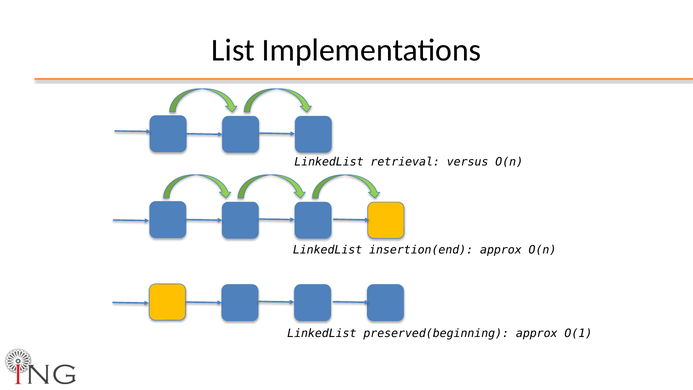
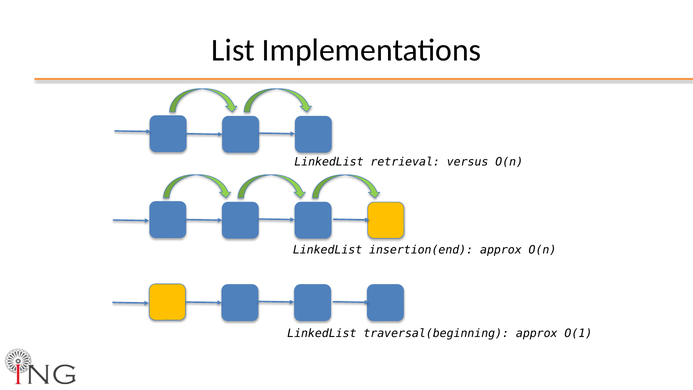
preserved(beginning: preserved(beginning -> traversal(beginning (436, 333)
